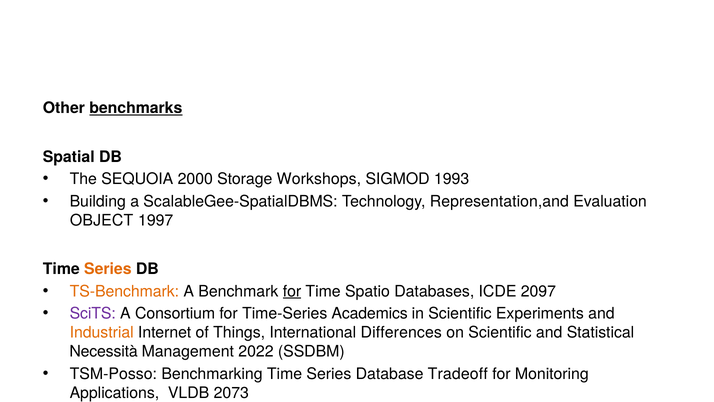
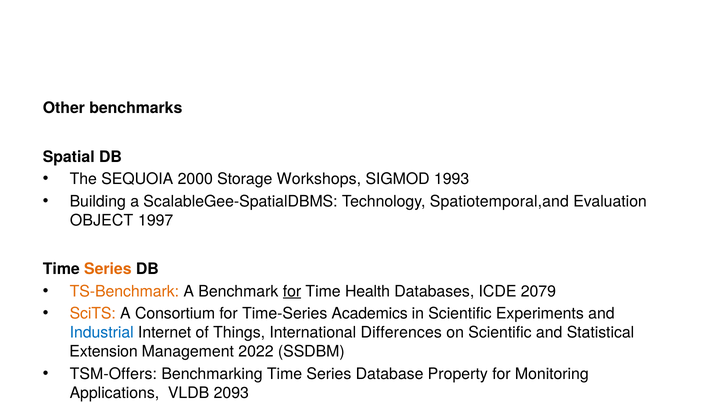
benchmarks underline: present -> none (136, 108)
Representation,and: Representation,and -> Spatiotemporal,and (499, 201)
Spatio: Spatio -> Health (368, 291)
2097: 2097 -> 2079 (538, 291)
SciTS colour: purple -> orange (93, 313)
Industrial colour: orange -> blue (102, 332)
Necessità: Necessità -> Extension (104, 351)
TSM-Posso: TSM-Posso -> TSM-Offers (113, 374)
Tradeoff: Tradeoff -> Property (458, 374)
2073: 2073 -> 2093 (231, 393)
